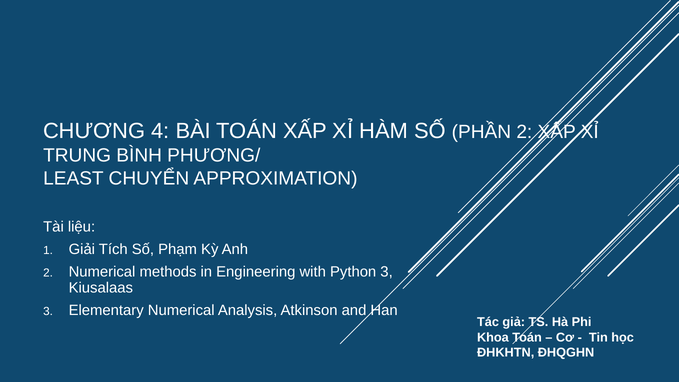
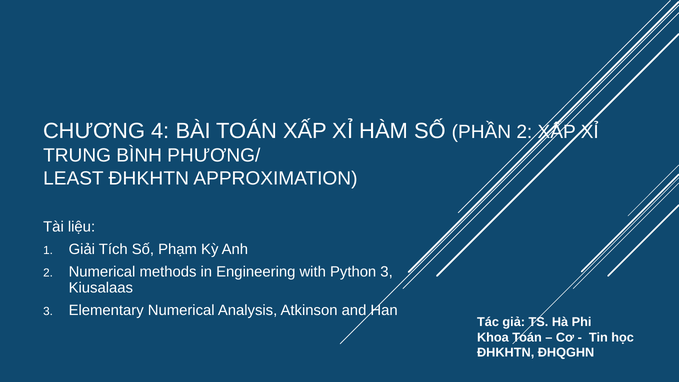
LEAST CHUYỂN: CHUYỂN -> ĐHKHTN (149, 178)
